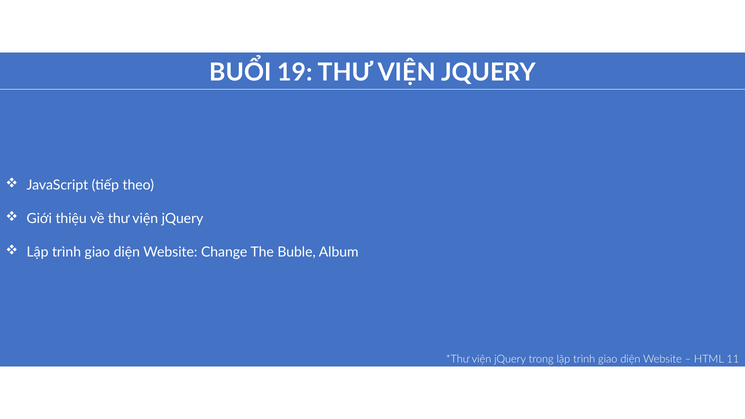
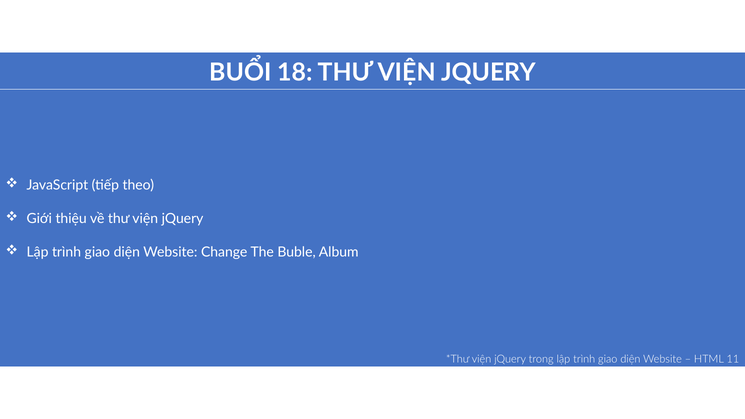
19: 19 -> 18 (295, 73)
